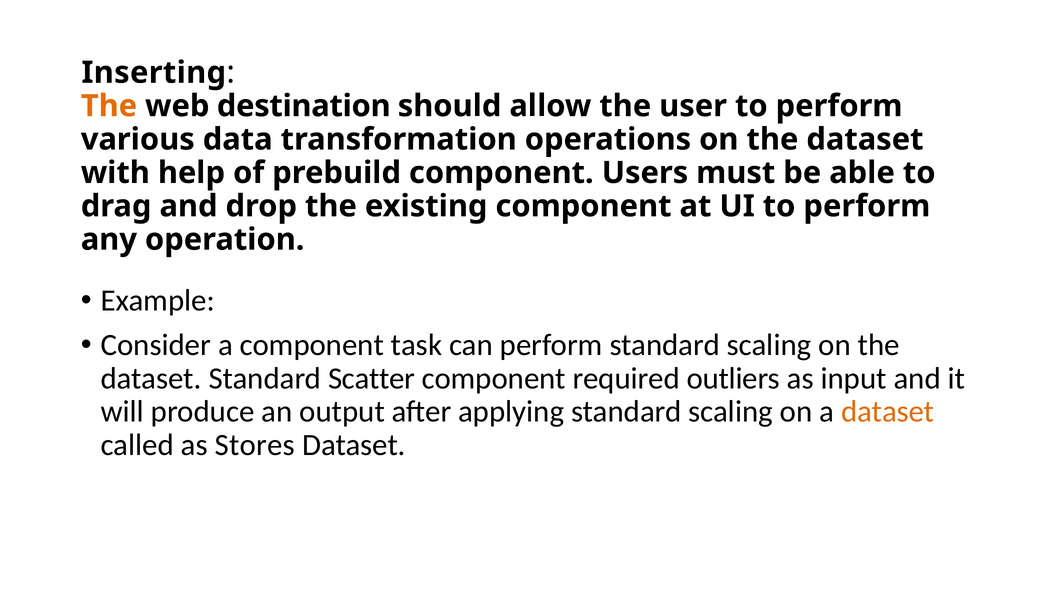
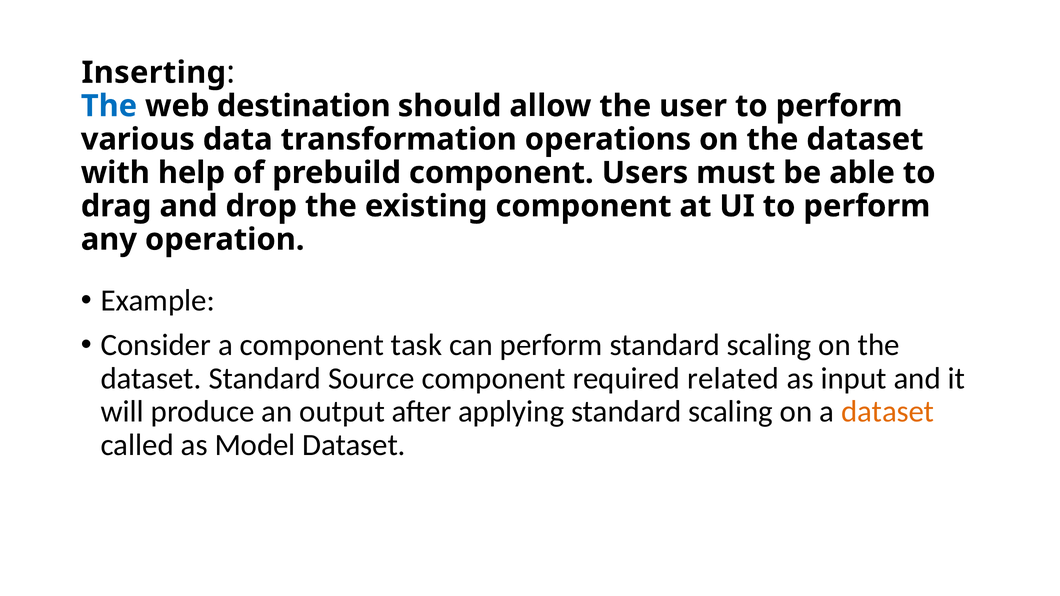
The colour: orange -> blue (109, 106)
Scatter: Scatter -> Source (371, 379)
outliers: outliers -> related (733, 379)
Stores: Stores -> Model (255, 445)
